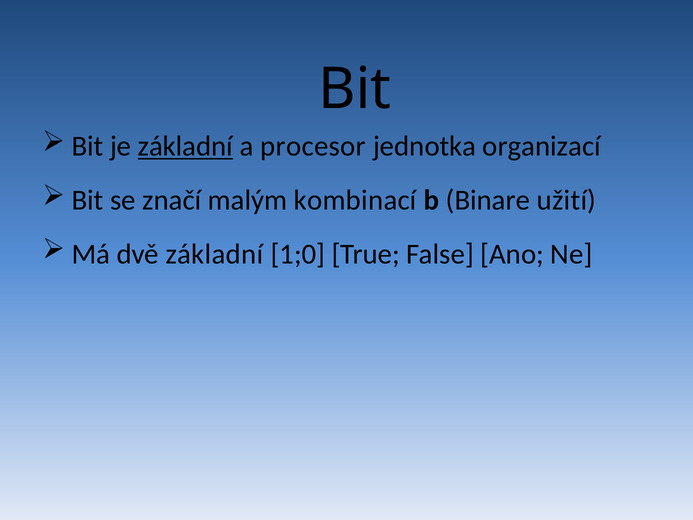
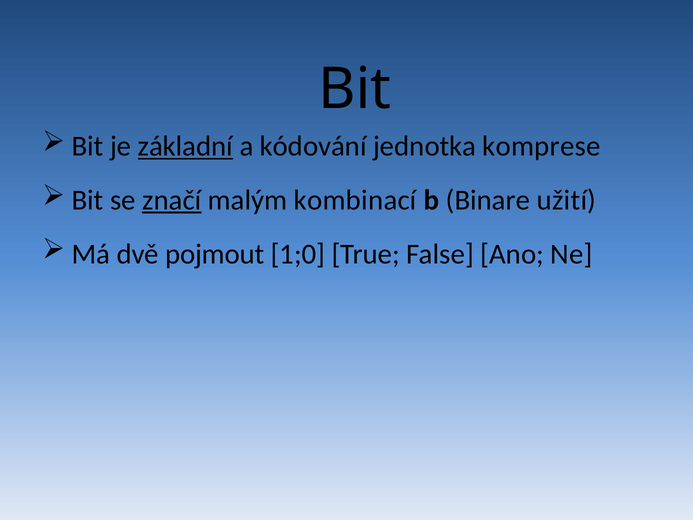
procesor: procesor -> kódování (313, 146)
organizací: organizací -> komprese (542, 146)
značí underline: none -> present (172, 200)
dvě základní: základní -> pojmout (215, 254)
